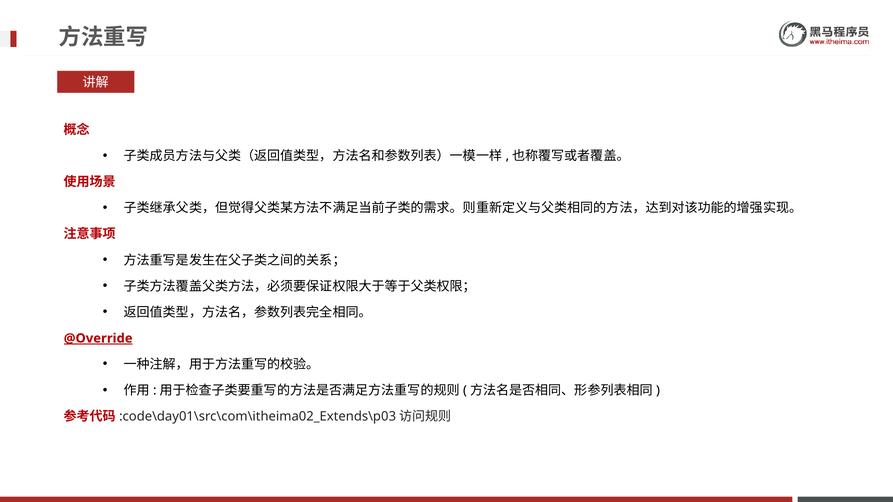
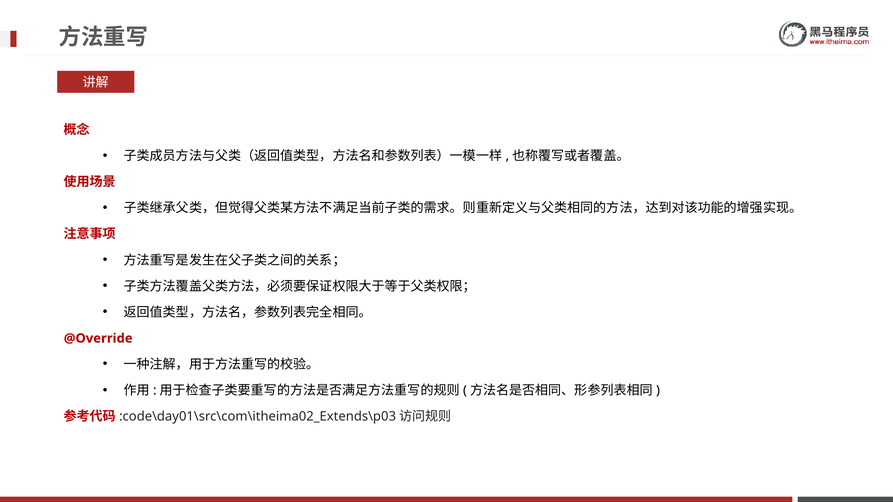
@Override underline: present -> none (98, 339)
